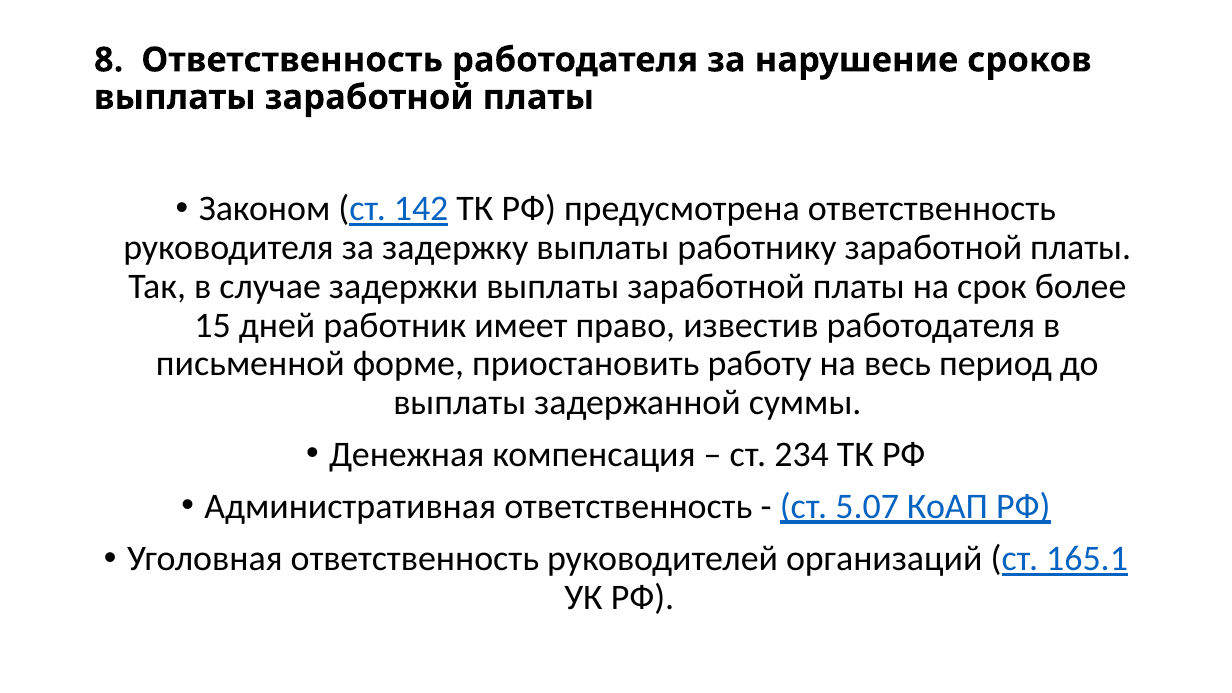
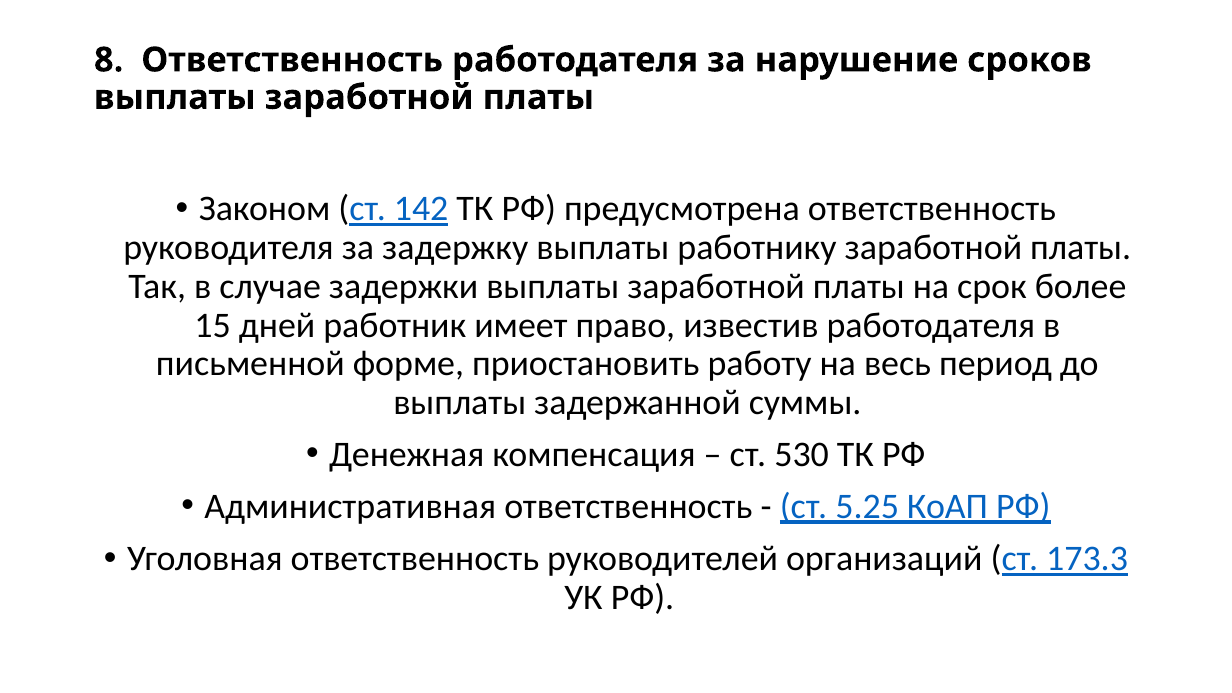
234: 234 -> 530 (802, 454)
5.07: 5.07 -> 5.25 (867, 506)
165.1: 165.1 -> 173.3 (1087, 559)
